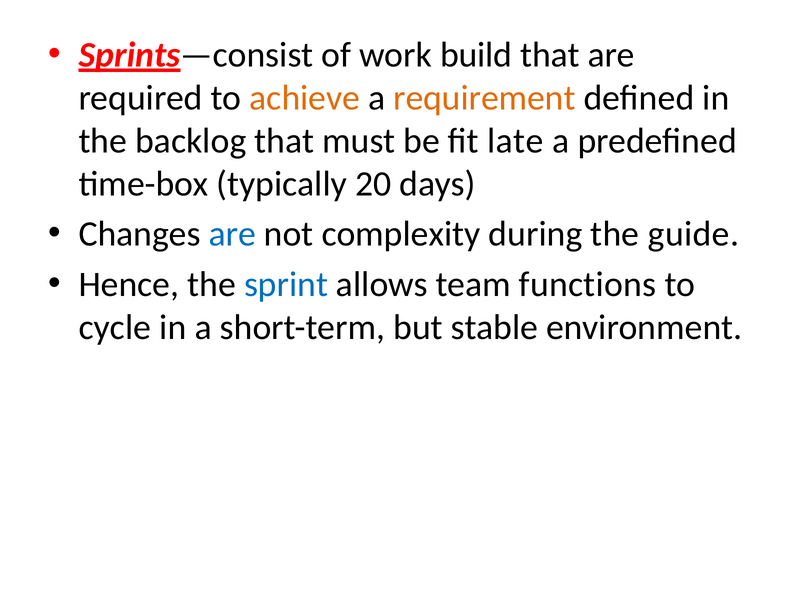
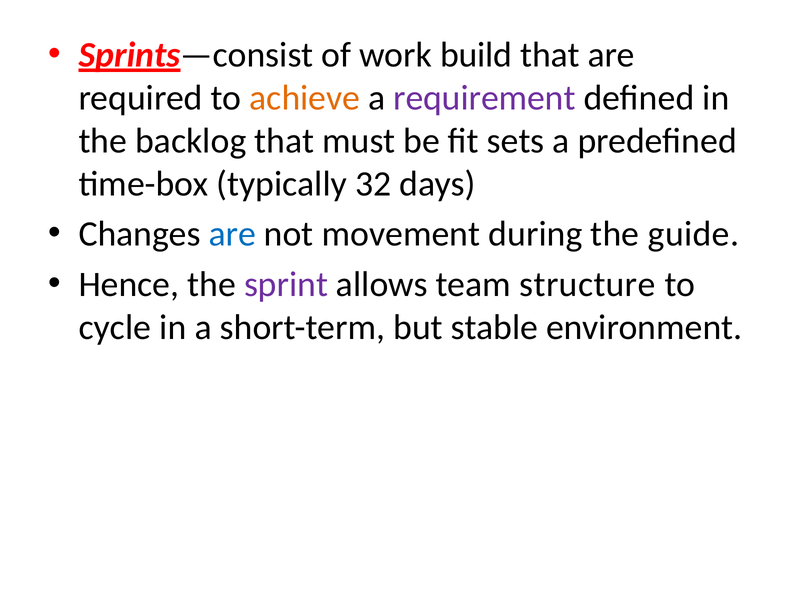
requirement colour: orange -> purple (484, 98)
late: late -> sets (516, 141)
20: 20 -> 32 (373, 184)
complexity: complexity -> movement (401, 234)
sprint colour: blue -> purple (286, 284)
functions: functions -> structure (587, 284)
